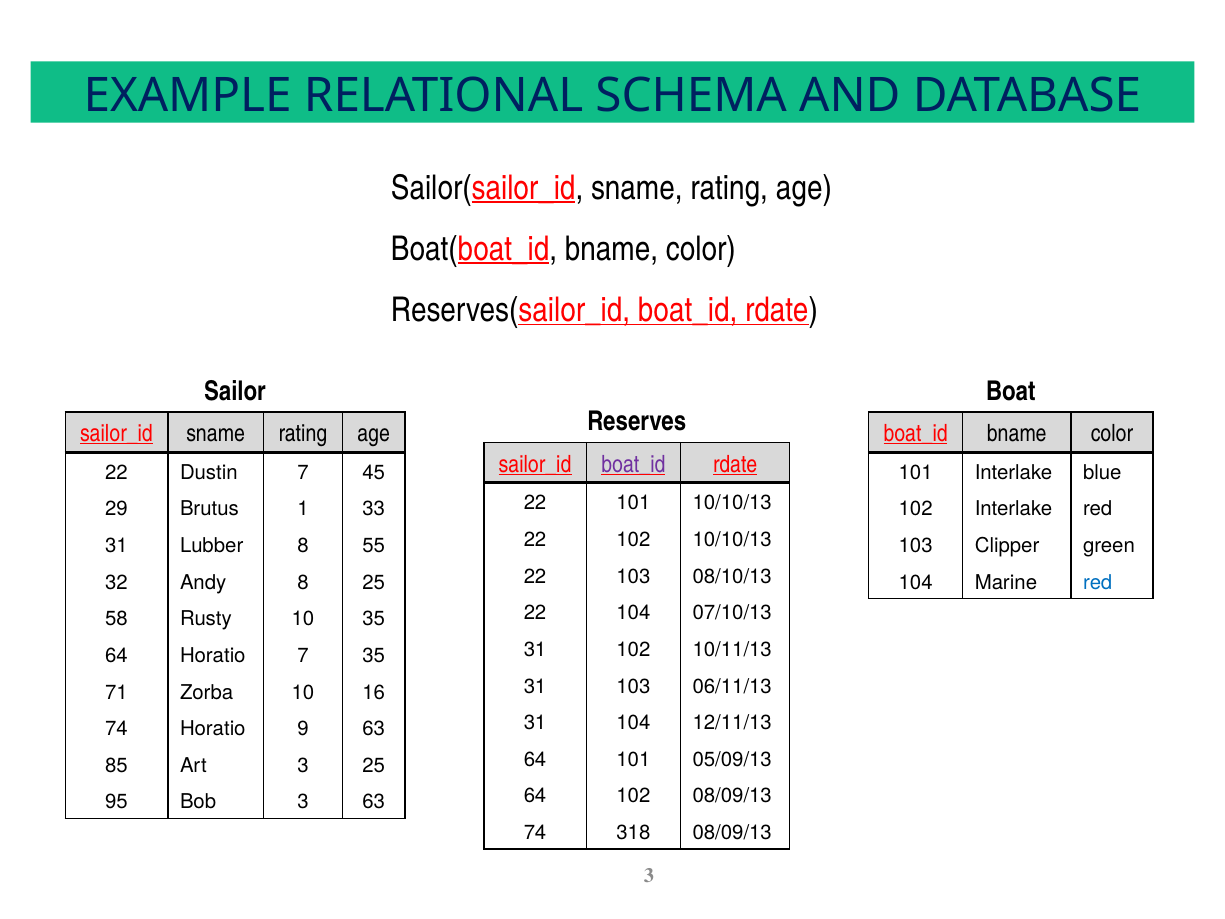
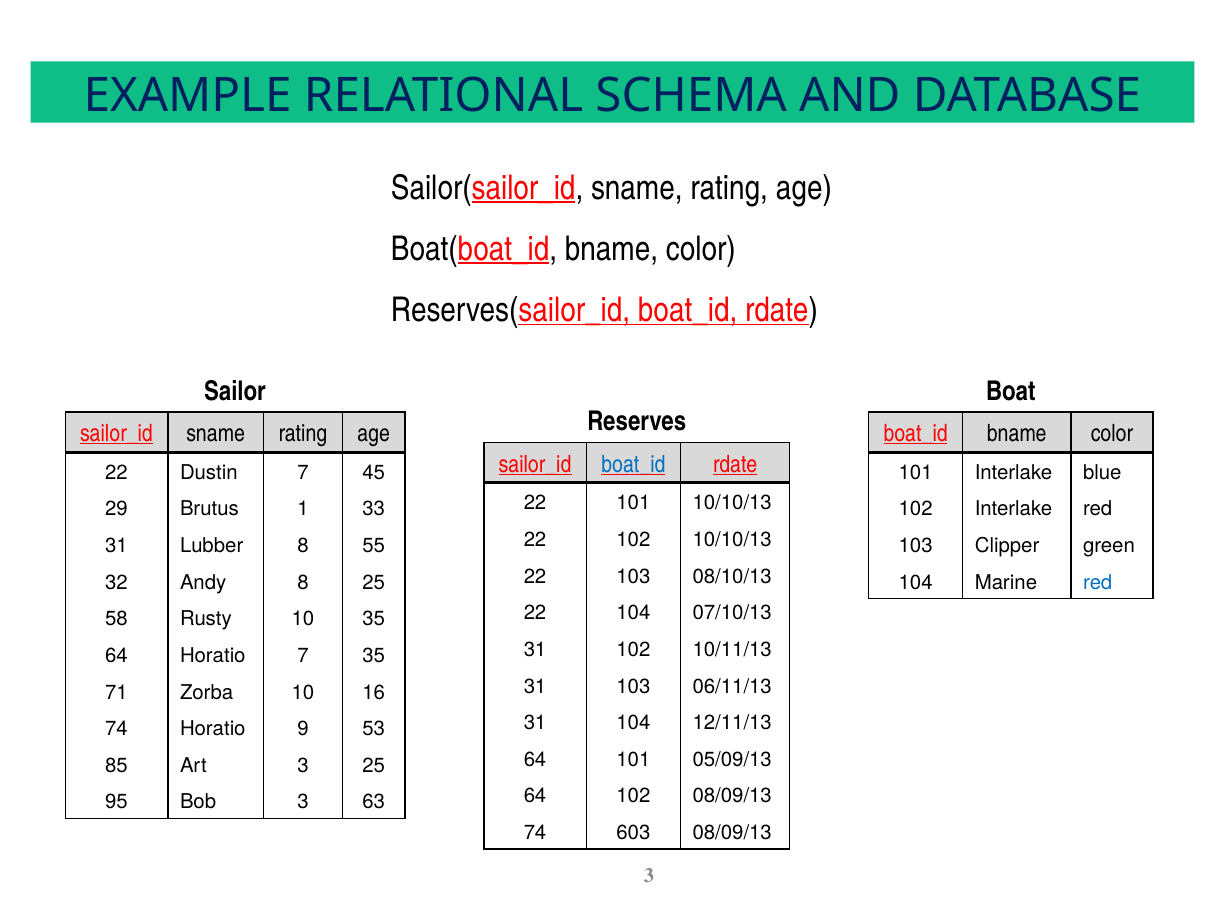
boat_id colour: purple -> blue (633, 464)
9 63: 63 -> 53 (374, 729)
318: 318 -> 603 (633, 833)
